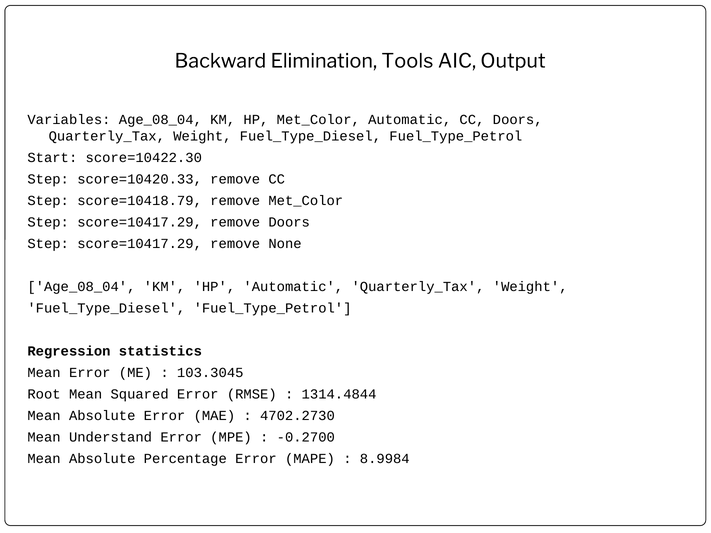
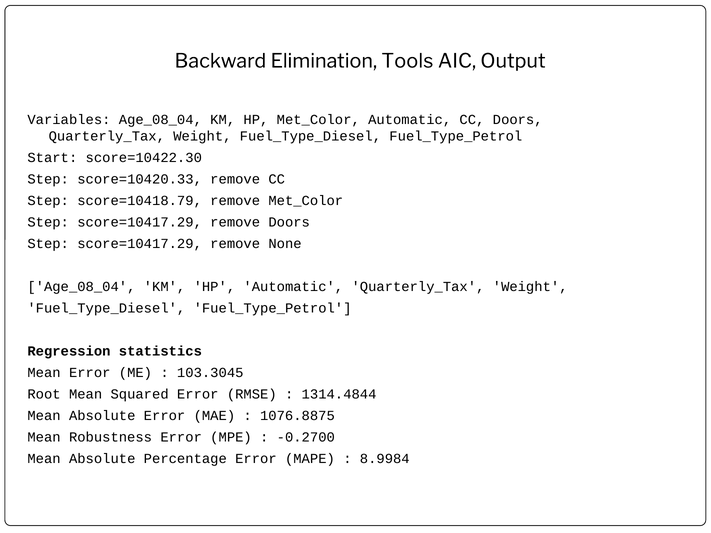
4702.2730: 4702.2730 -> 1076.8875 (297, 416)
Understand: Understand -> Robustness (111, 438)
